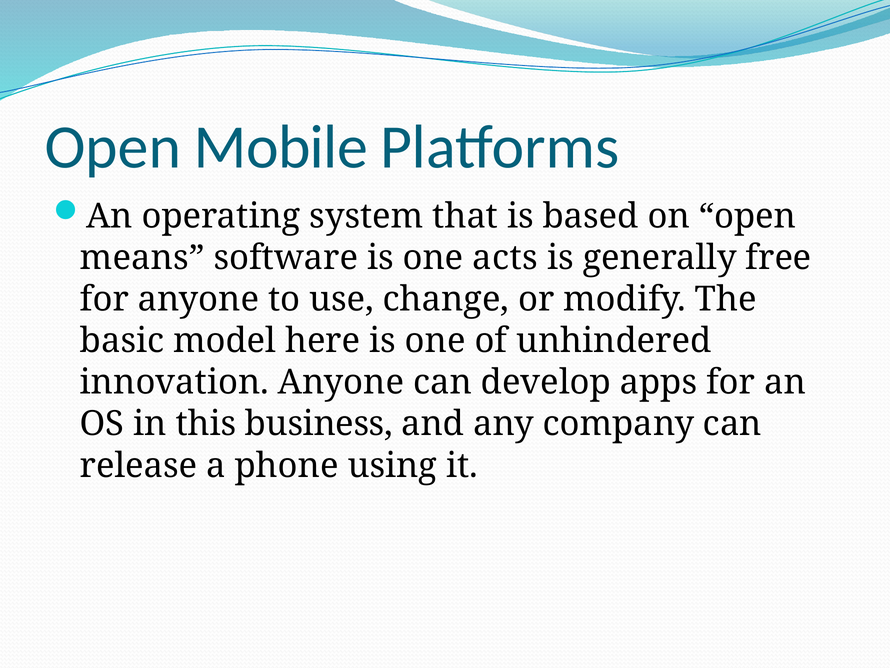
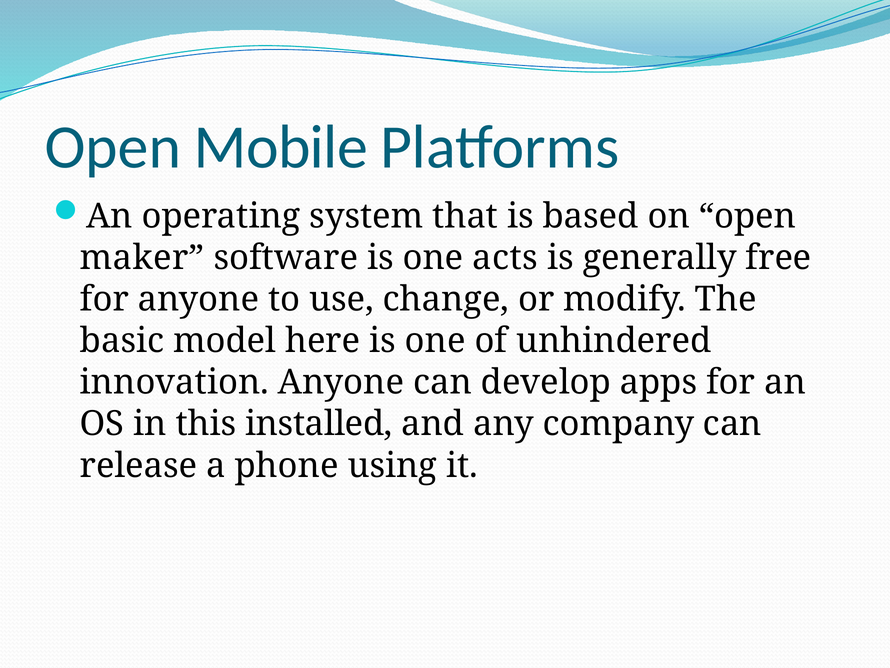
means: means -> maker (142, 258)
business: business -> installed (319, 424)
